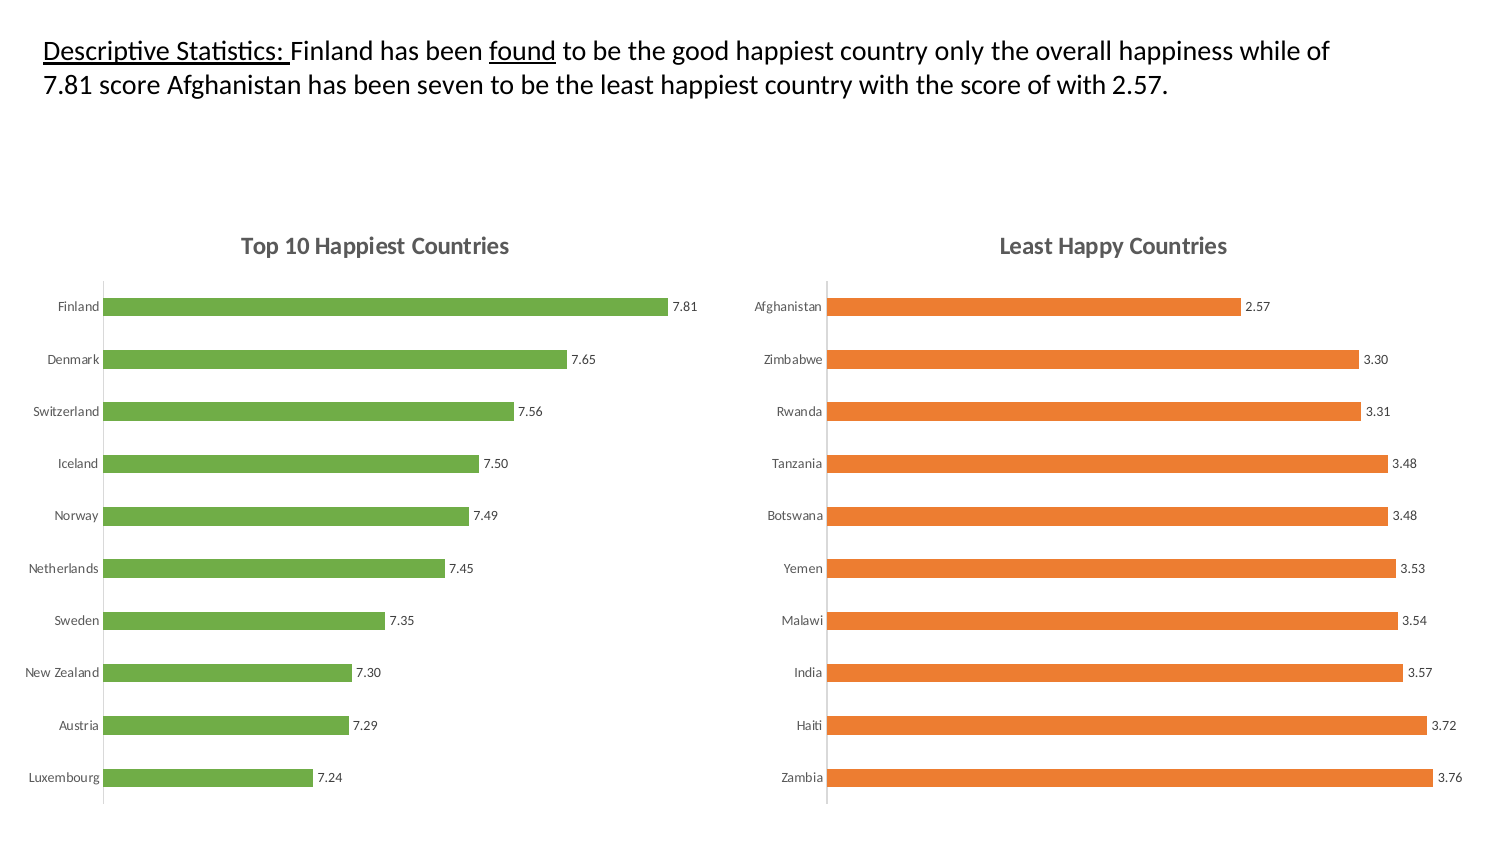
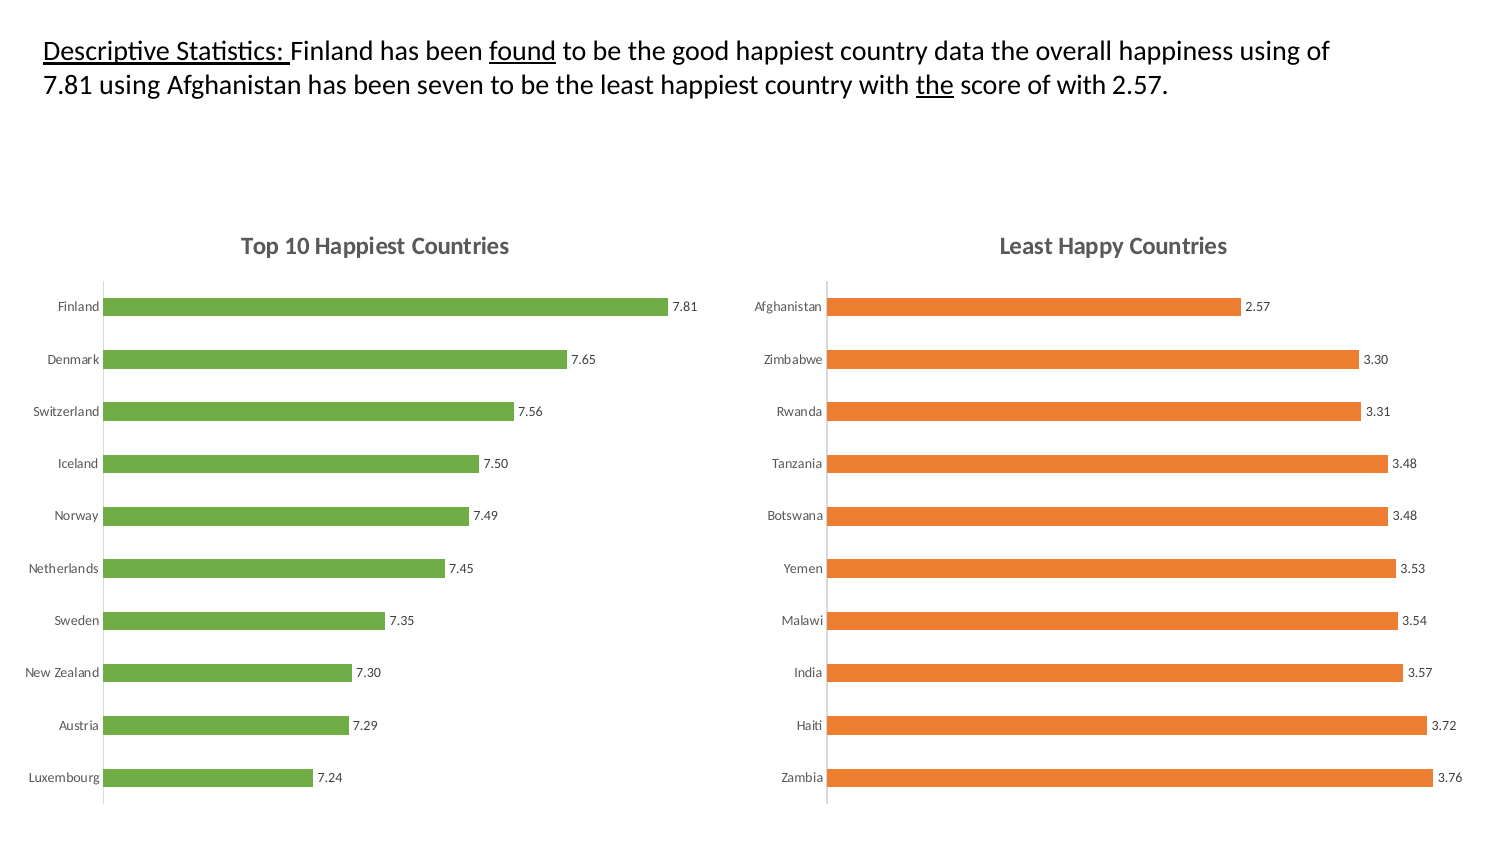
only: only -> data (959, 51)
happiness while: while -> using (1270, 51)
7.81 score: score -> using (130, 85)
the underline: none -> present (935, 85)
